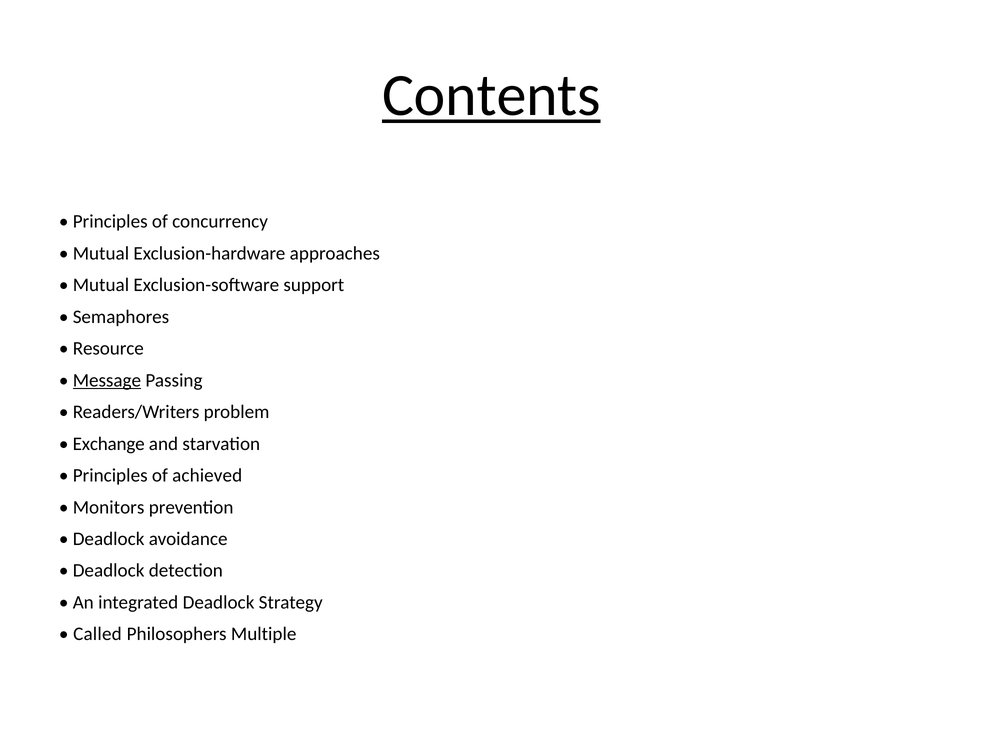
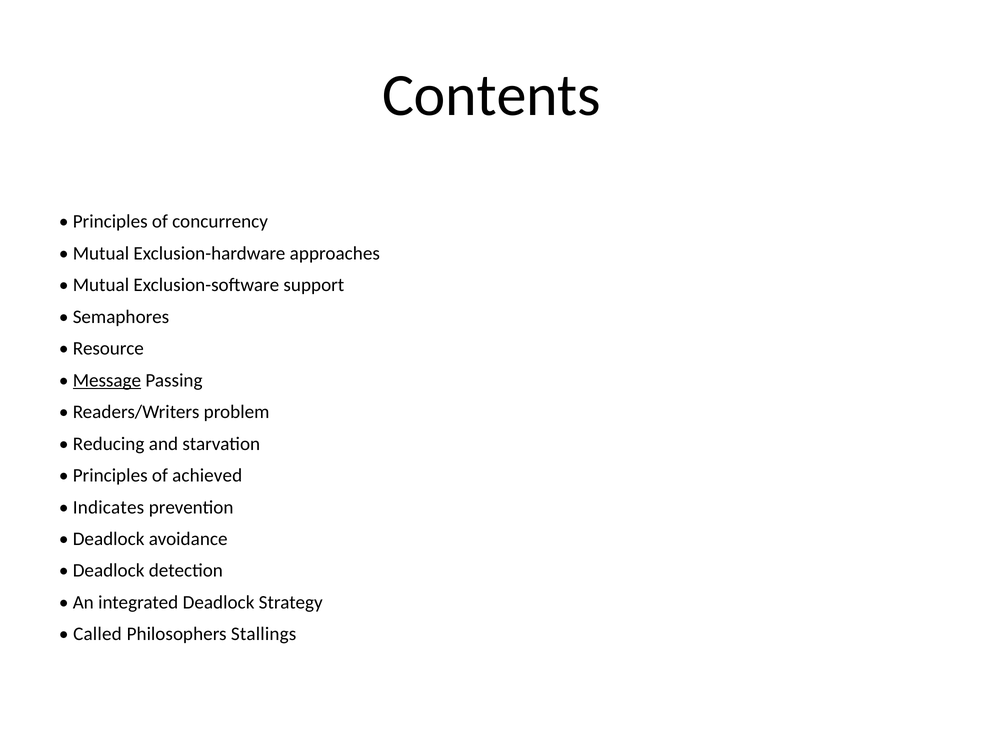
Contents underline: present -> none (491, 95)
Exchange: Exchange -> Reducing (109, 443)
Monitors: Monitors -> Indicates (108, 507)
Multiple: Multiple -> Stallings (264, 633)
